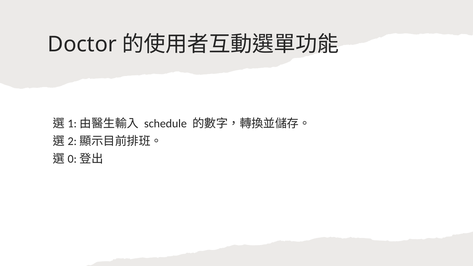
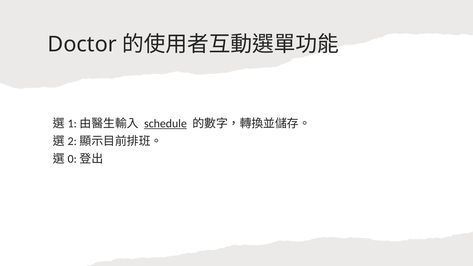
schedule underline: none -> present (165, 123)
